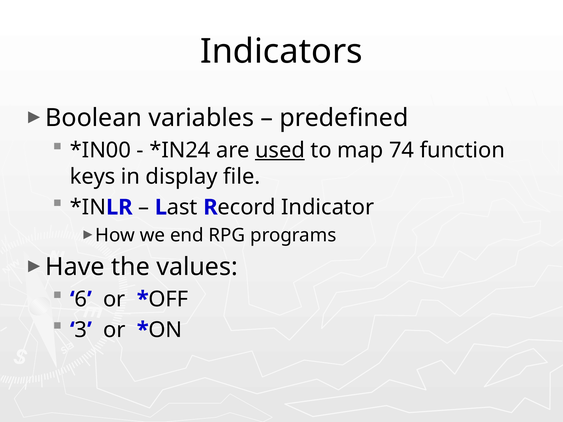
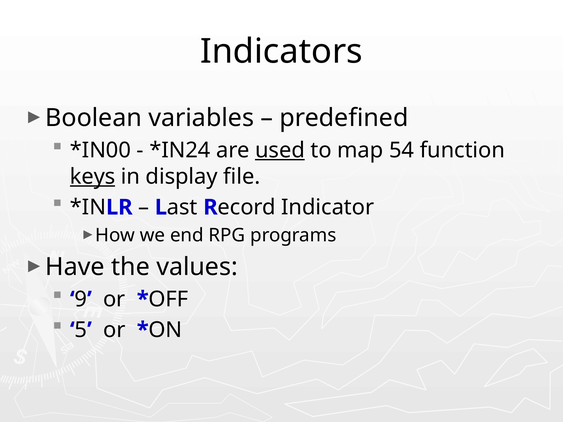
74: 74 -> 54 (402, 150)
keys underline: none -> present (93, 177)
6: 6 -> 9 (81, 299)
3: 3 -> 5 (81, 330)
